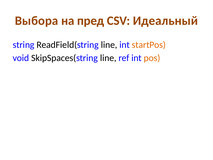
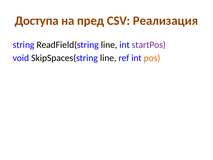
Выбора: Выбора -> Доступа (37, 21)
Идеальный: Идеальный -> Реализация (166, 21)
startPos colour: orange -> purple (149, 45)
